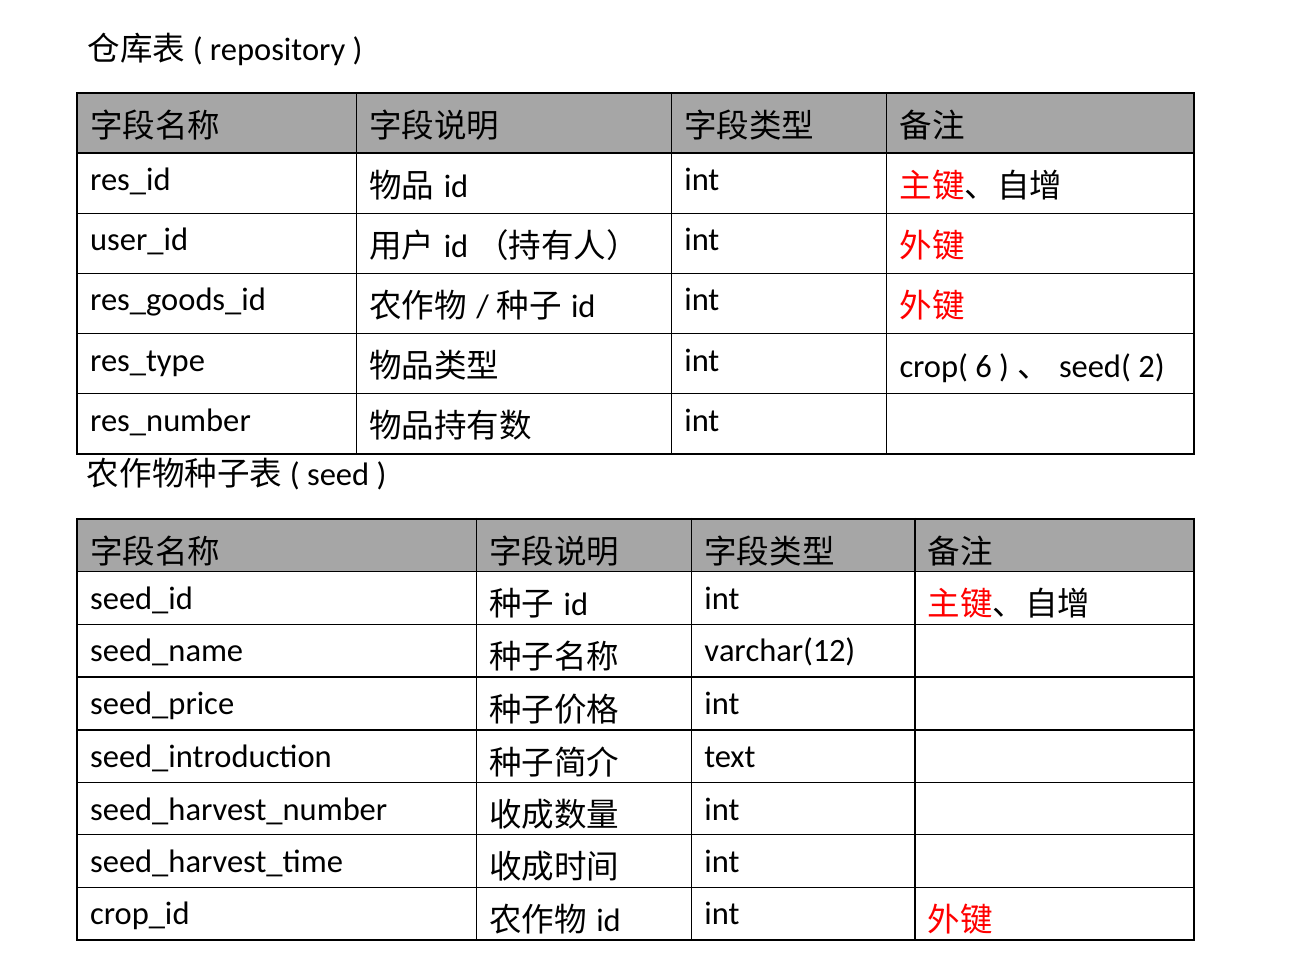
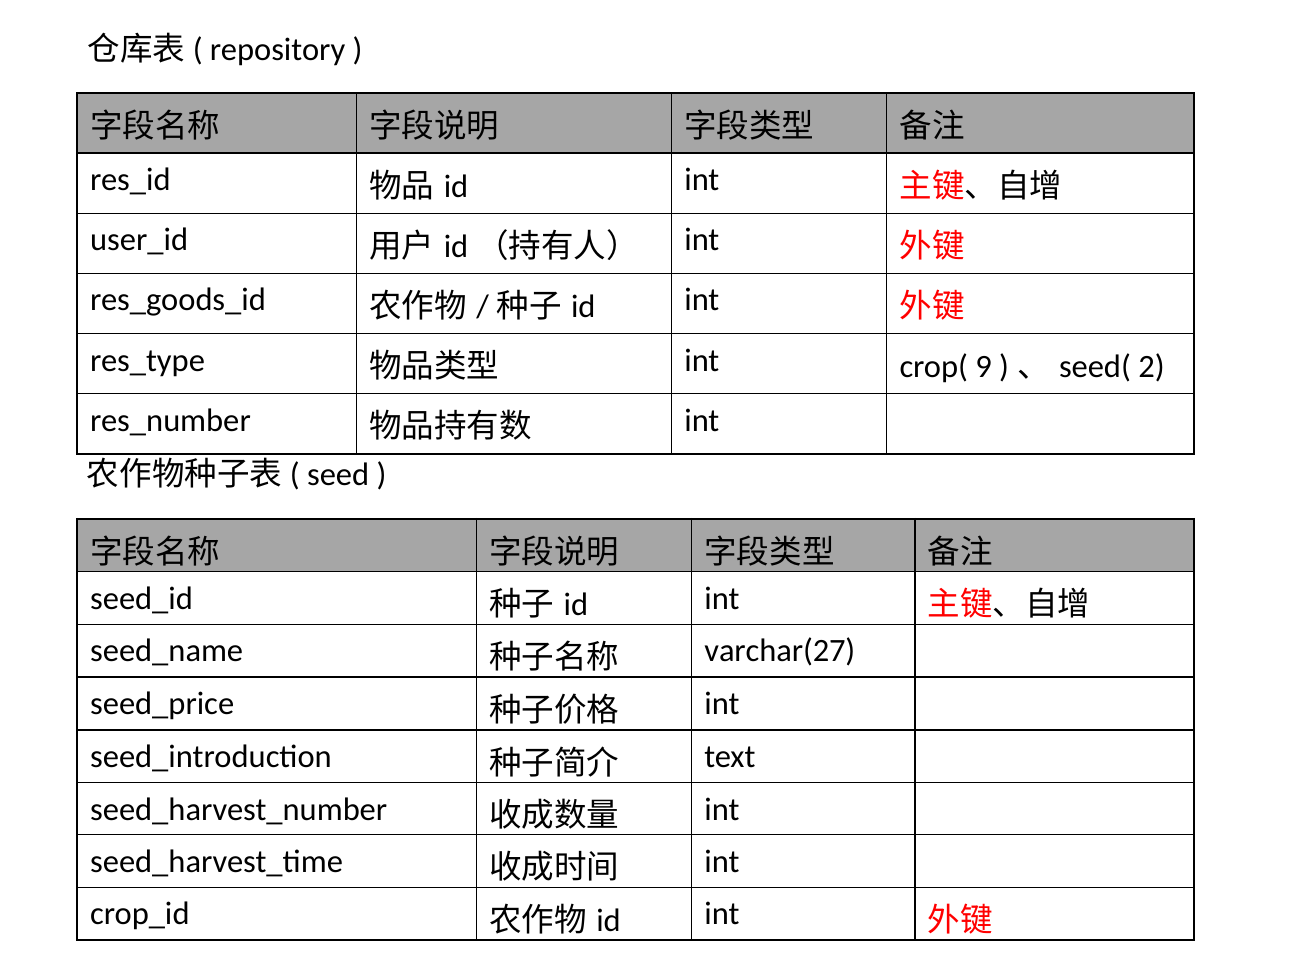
6: 6 -> 9 (984, 367)
varchar(12: varchar(12 -> varchar(27 (780, 651)
